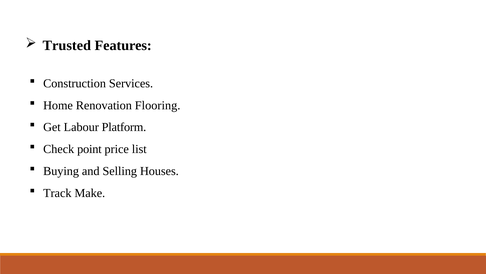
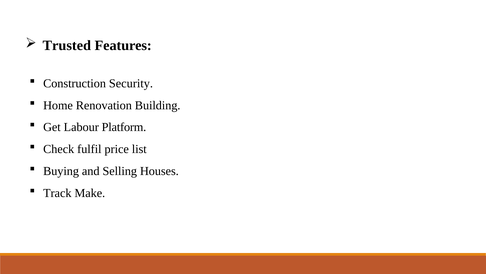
Services: Services -> Security (131, 83)
Flooring: Flooring -> Building (158, 105)
point: point -> fulfil (89, 149)
